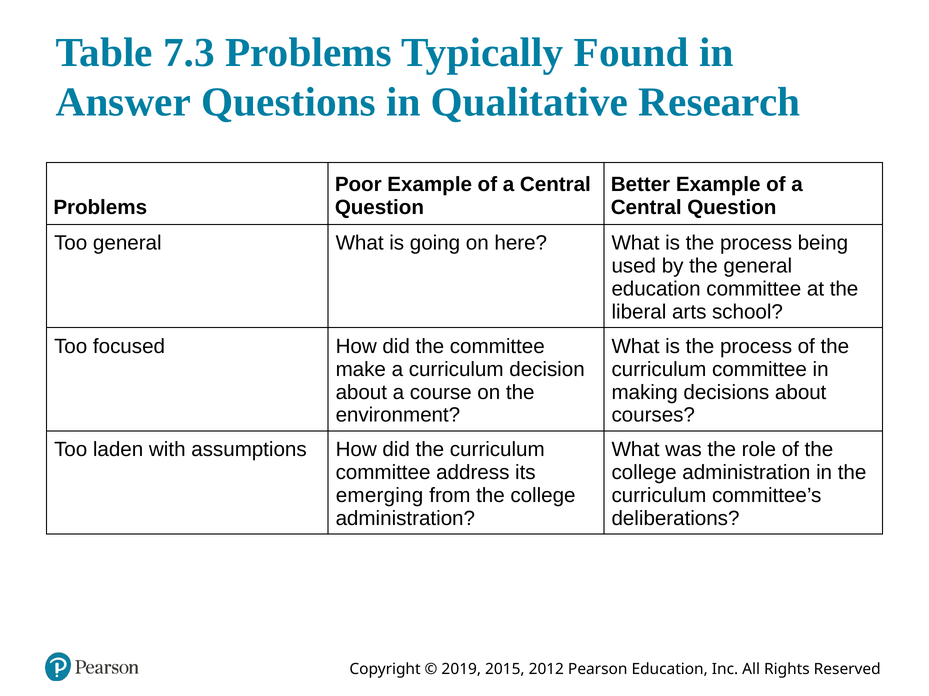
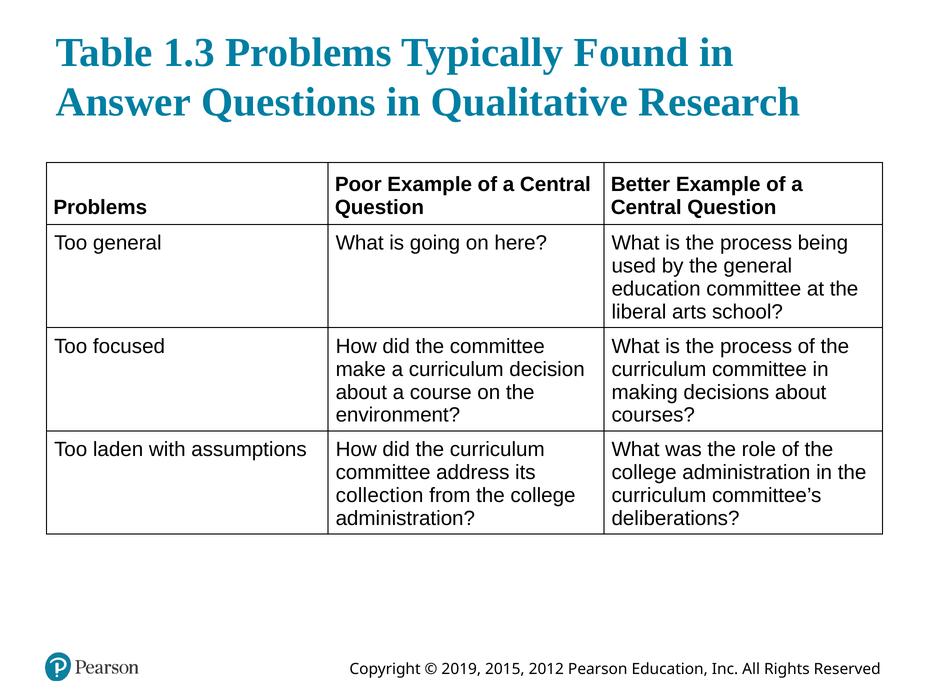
7.3: 7.3 -> 1.3 (189, 53)
emerging: emerging -> collection (380, 496)
